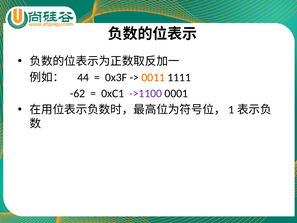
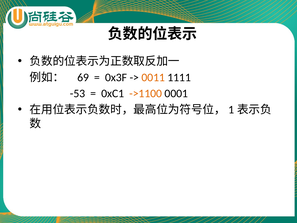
44: 44 -> 69 (83, 77)
-62: -62 -> -53 (78, 93)
->1100 colour: purple -> orange (146, 93)
